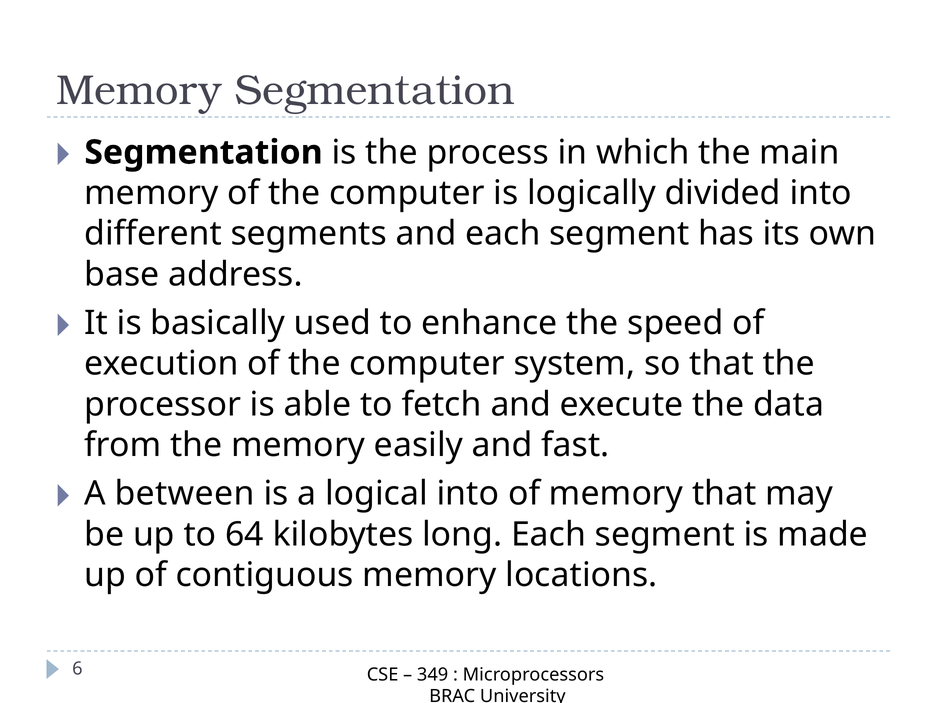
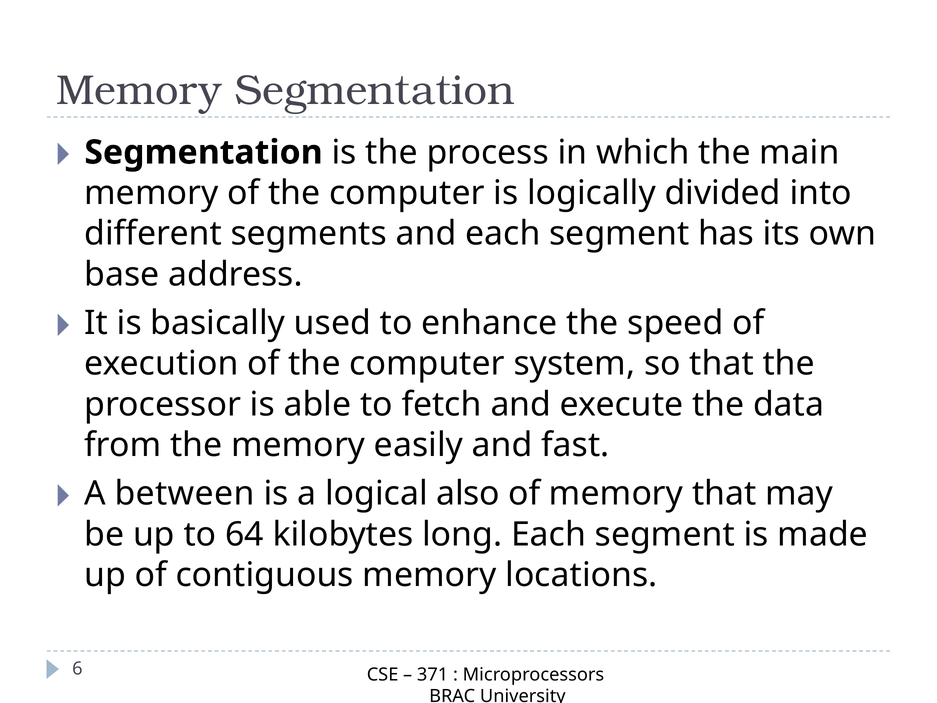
logical into: into -> also (468, 494)
349: 349 -> 371 (433, 674)
